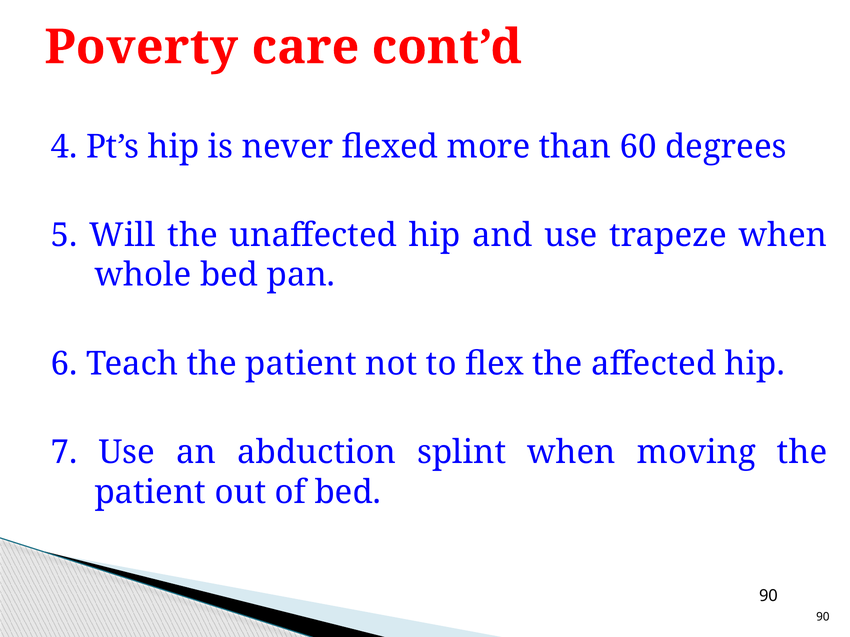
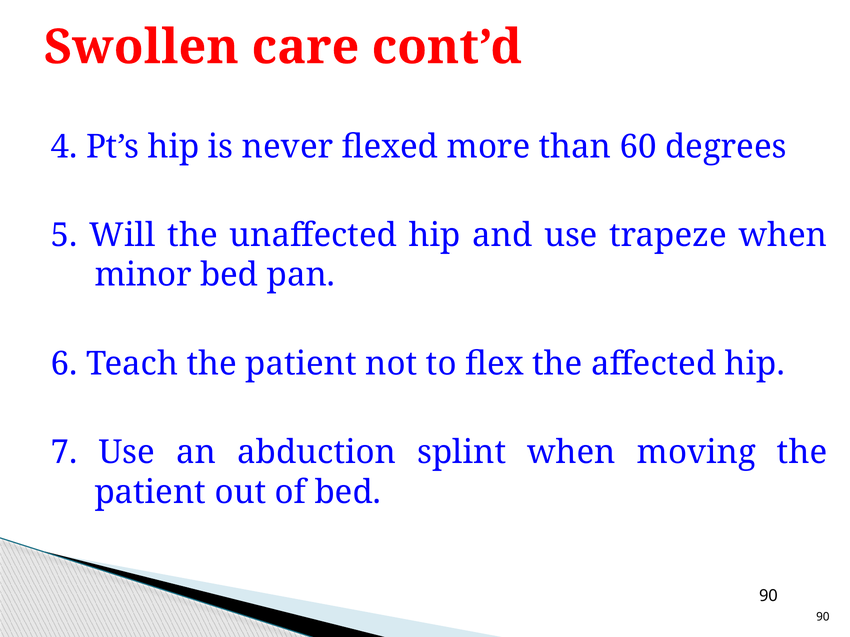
Poverty: Poverty -> Swollen (141, 47)
whole: whole -> minor (143, 275)
